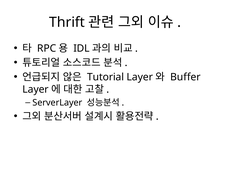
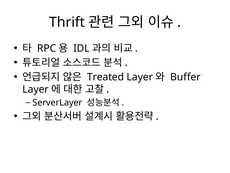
Tutorial: Tutorial -> Treated (106, 77)
